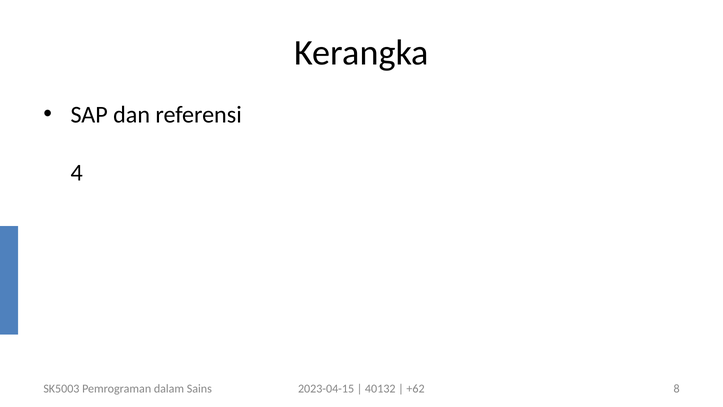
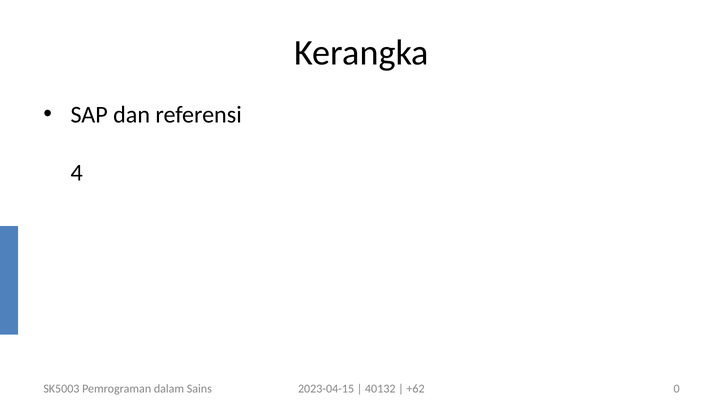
8: 8 -> 0 (677, 388)
